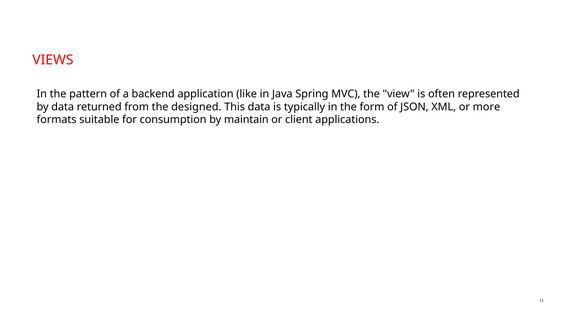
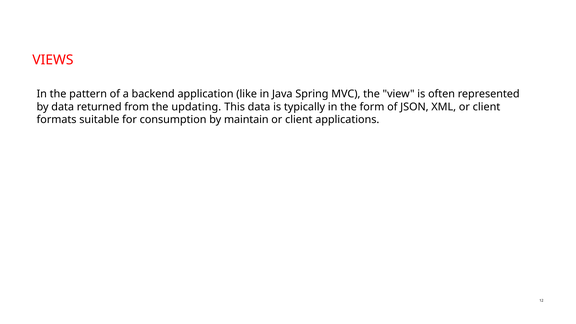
designed: designed -> updating (196, 107)
XML or more: more -> client (486, 107)
